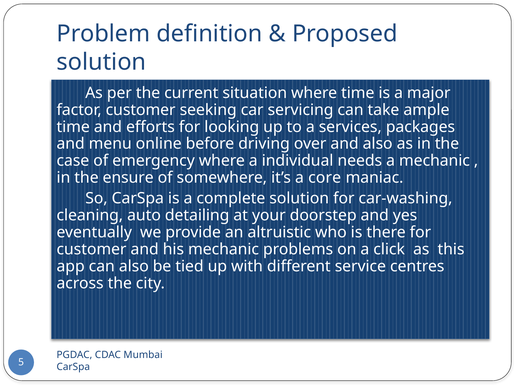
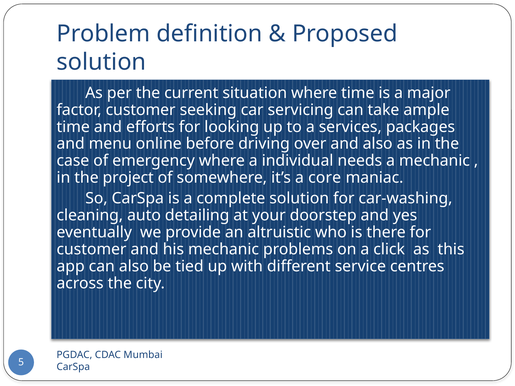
ensure: ensure -> project (128, 178)
